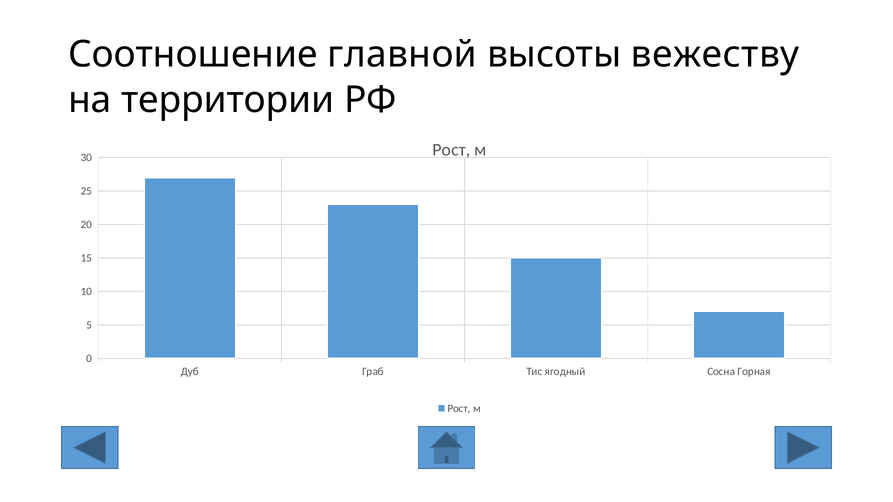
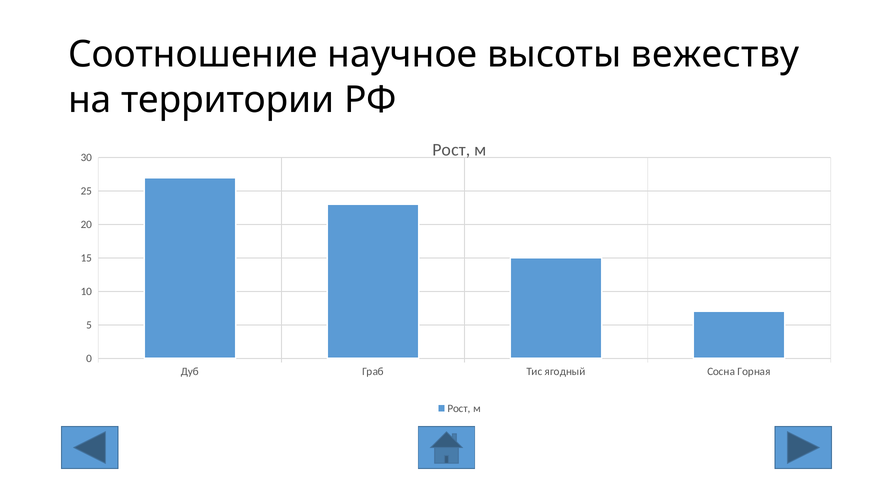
главной: главной -> научное (402, 54)
